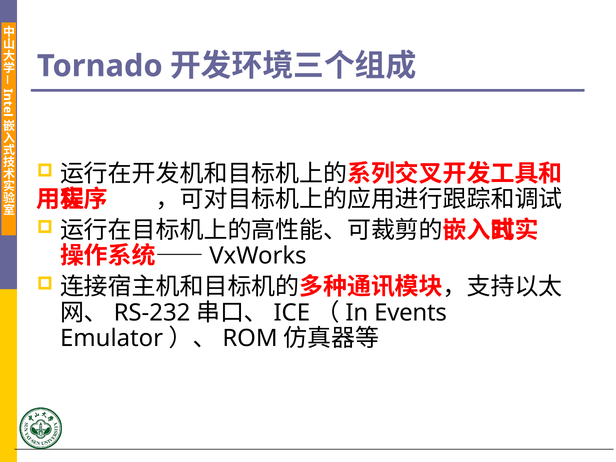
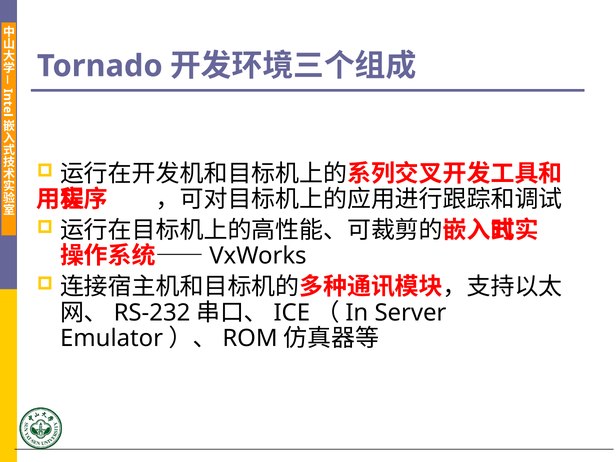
Events: Events -> Server (410, 313)
